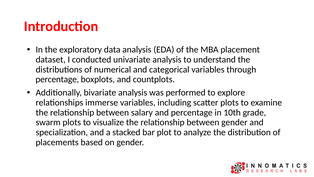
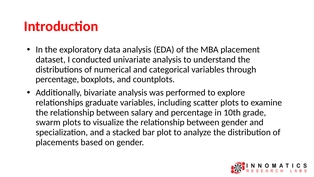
immerse: immerse -> graduate (102, 102)
